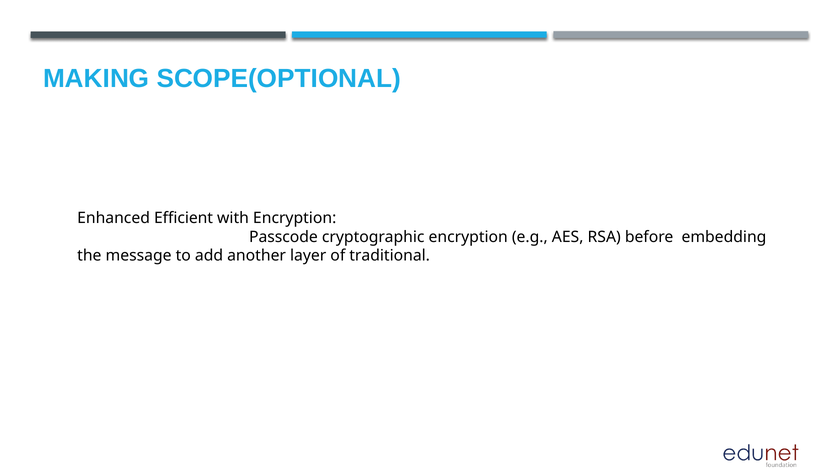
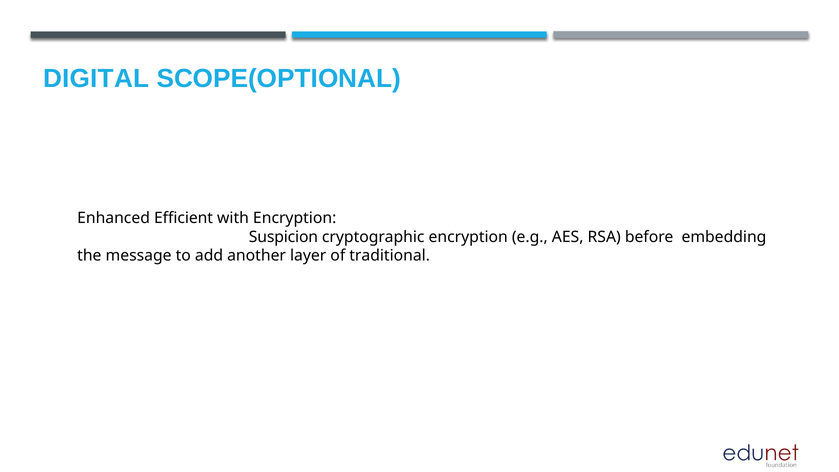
MAKING: MAKING -> DIGITAL (96, 79)
Passcode: Passcode -> Suspicion (283, 237)
